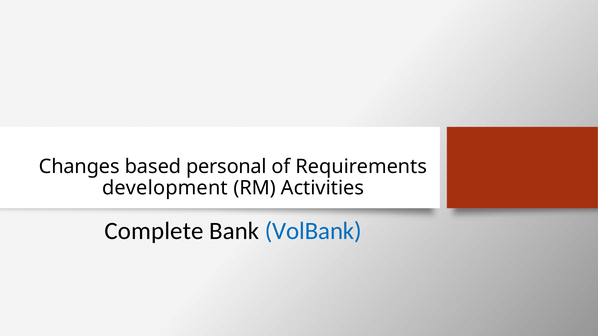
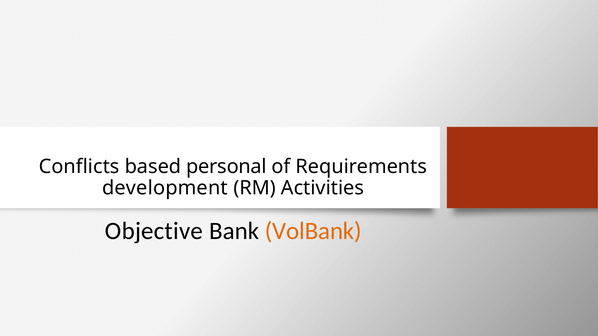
Changes: Changes -> Conflicts (79, 167)
Complete: Complete -> Objective (154, 231)
VolBank colour: blue -> orange (313, 231)
